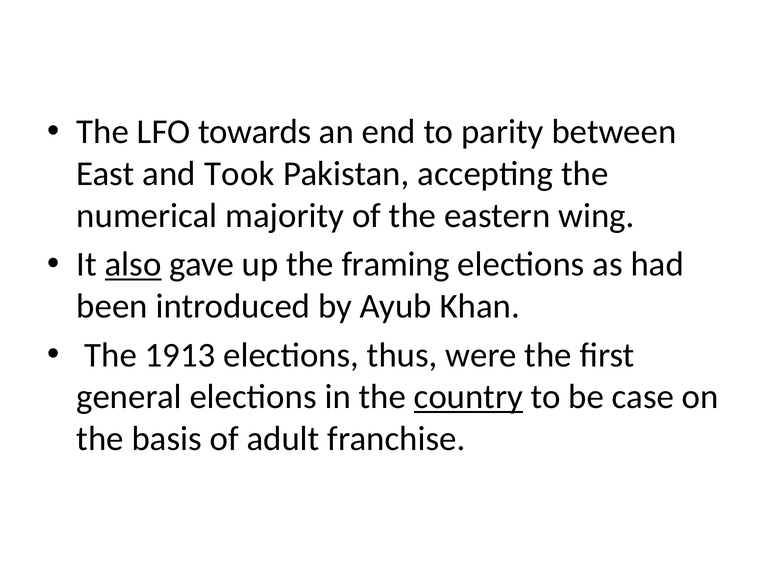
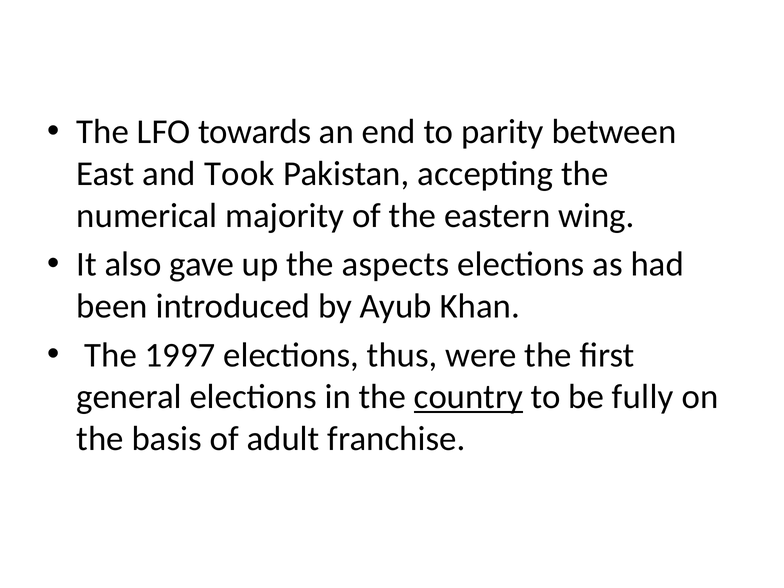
also underline: present -> none (133, 264)
framing: framing -> aspects (395, 264)
1913: 1913 -> 1997 (180, 355)
case: case -> fully (643, 397)
